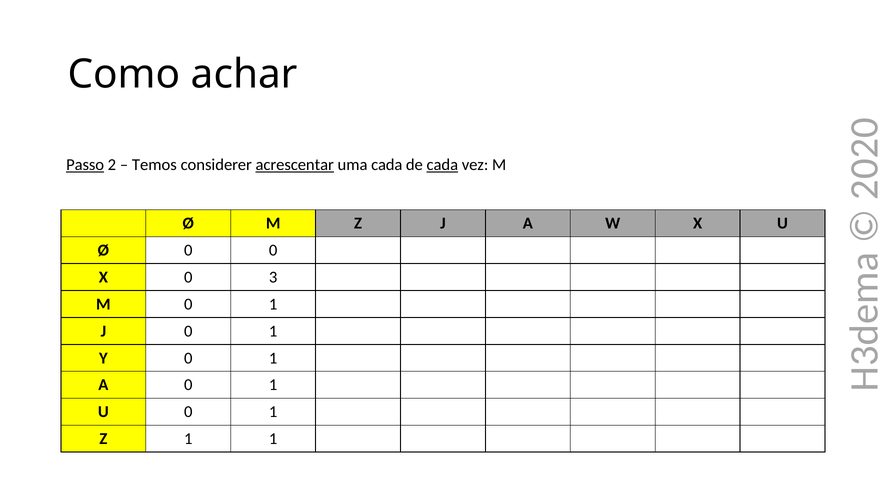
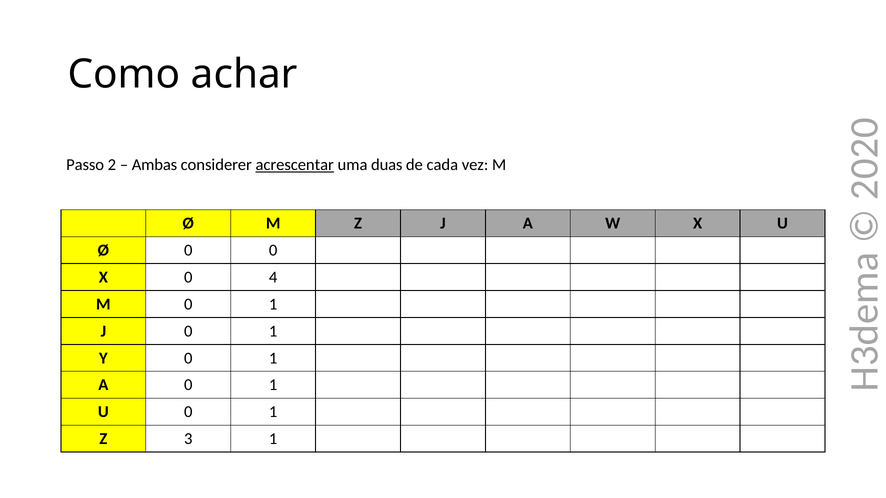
Passo underline: present -> none (85, 165)
Temos: Temos -> Ambas (154, 165)
uma cada: cada -> duas (387, 165)
cada underline: present -> none (442, 165)
0 3: 3 -> 4 (273, 277)
Z 1: 1 -> 3 (188, 439)
